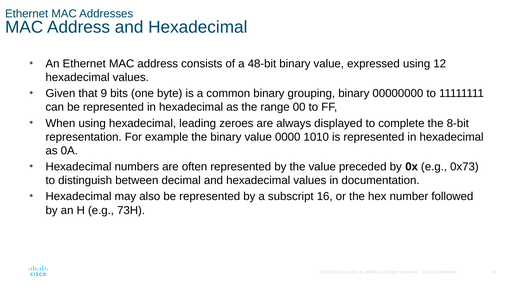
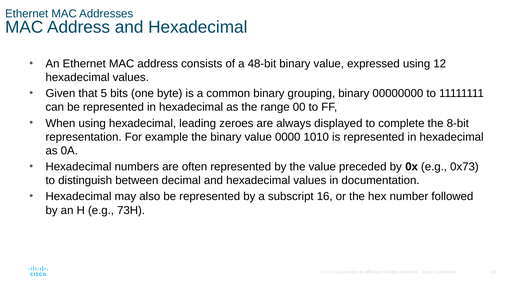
9: 9 -> 5 (104, 93)
